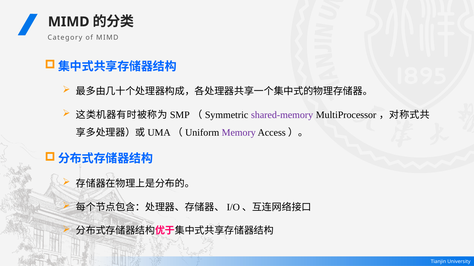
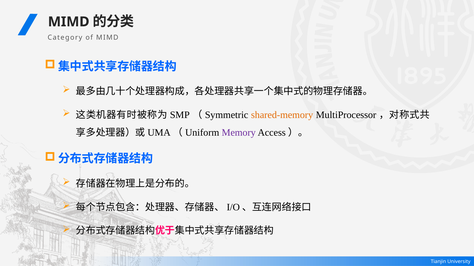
shared-memory colour: purple -> orange (282, 115)
